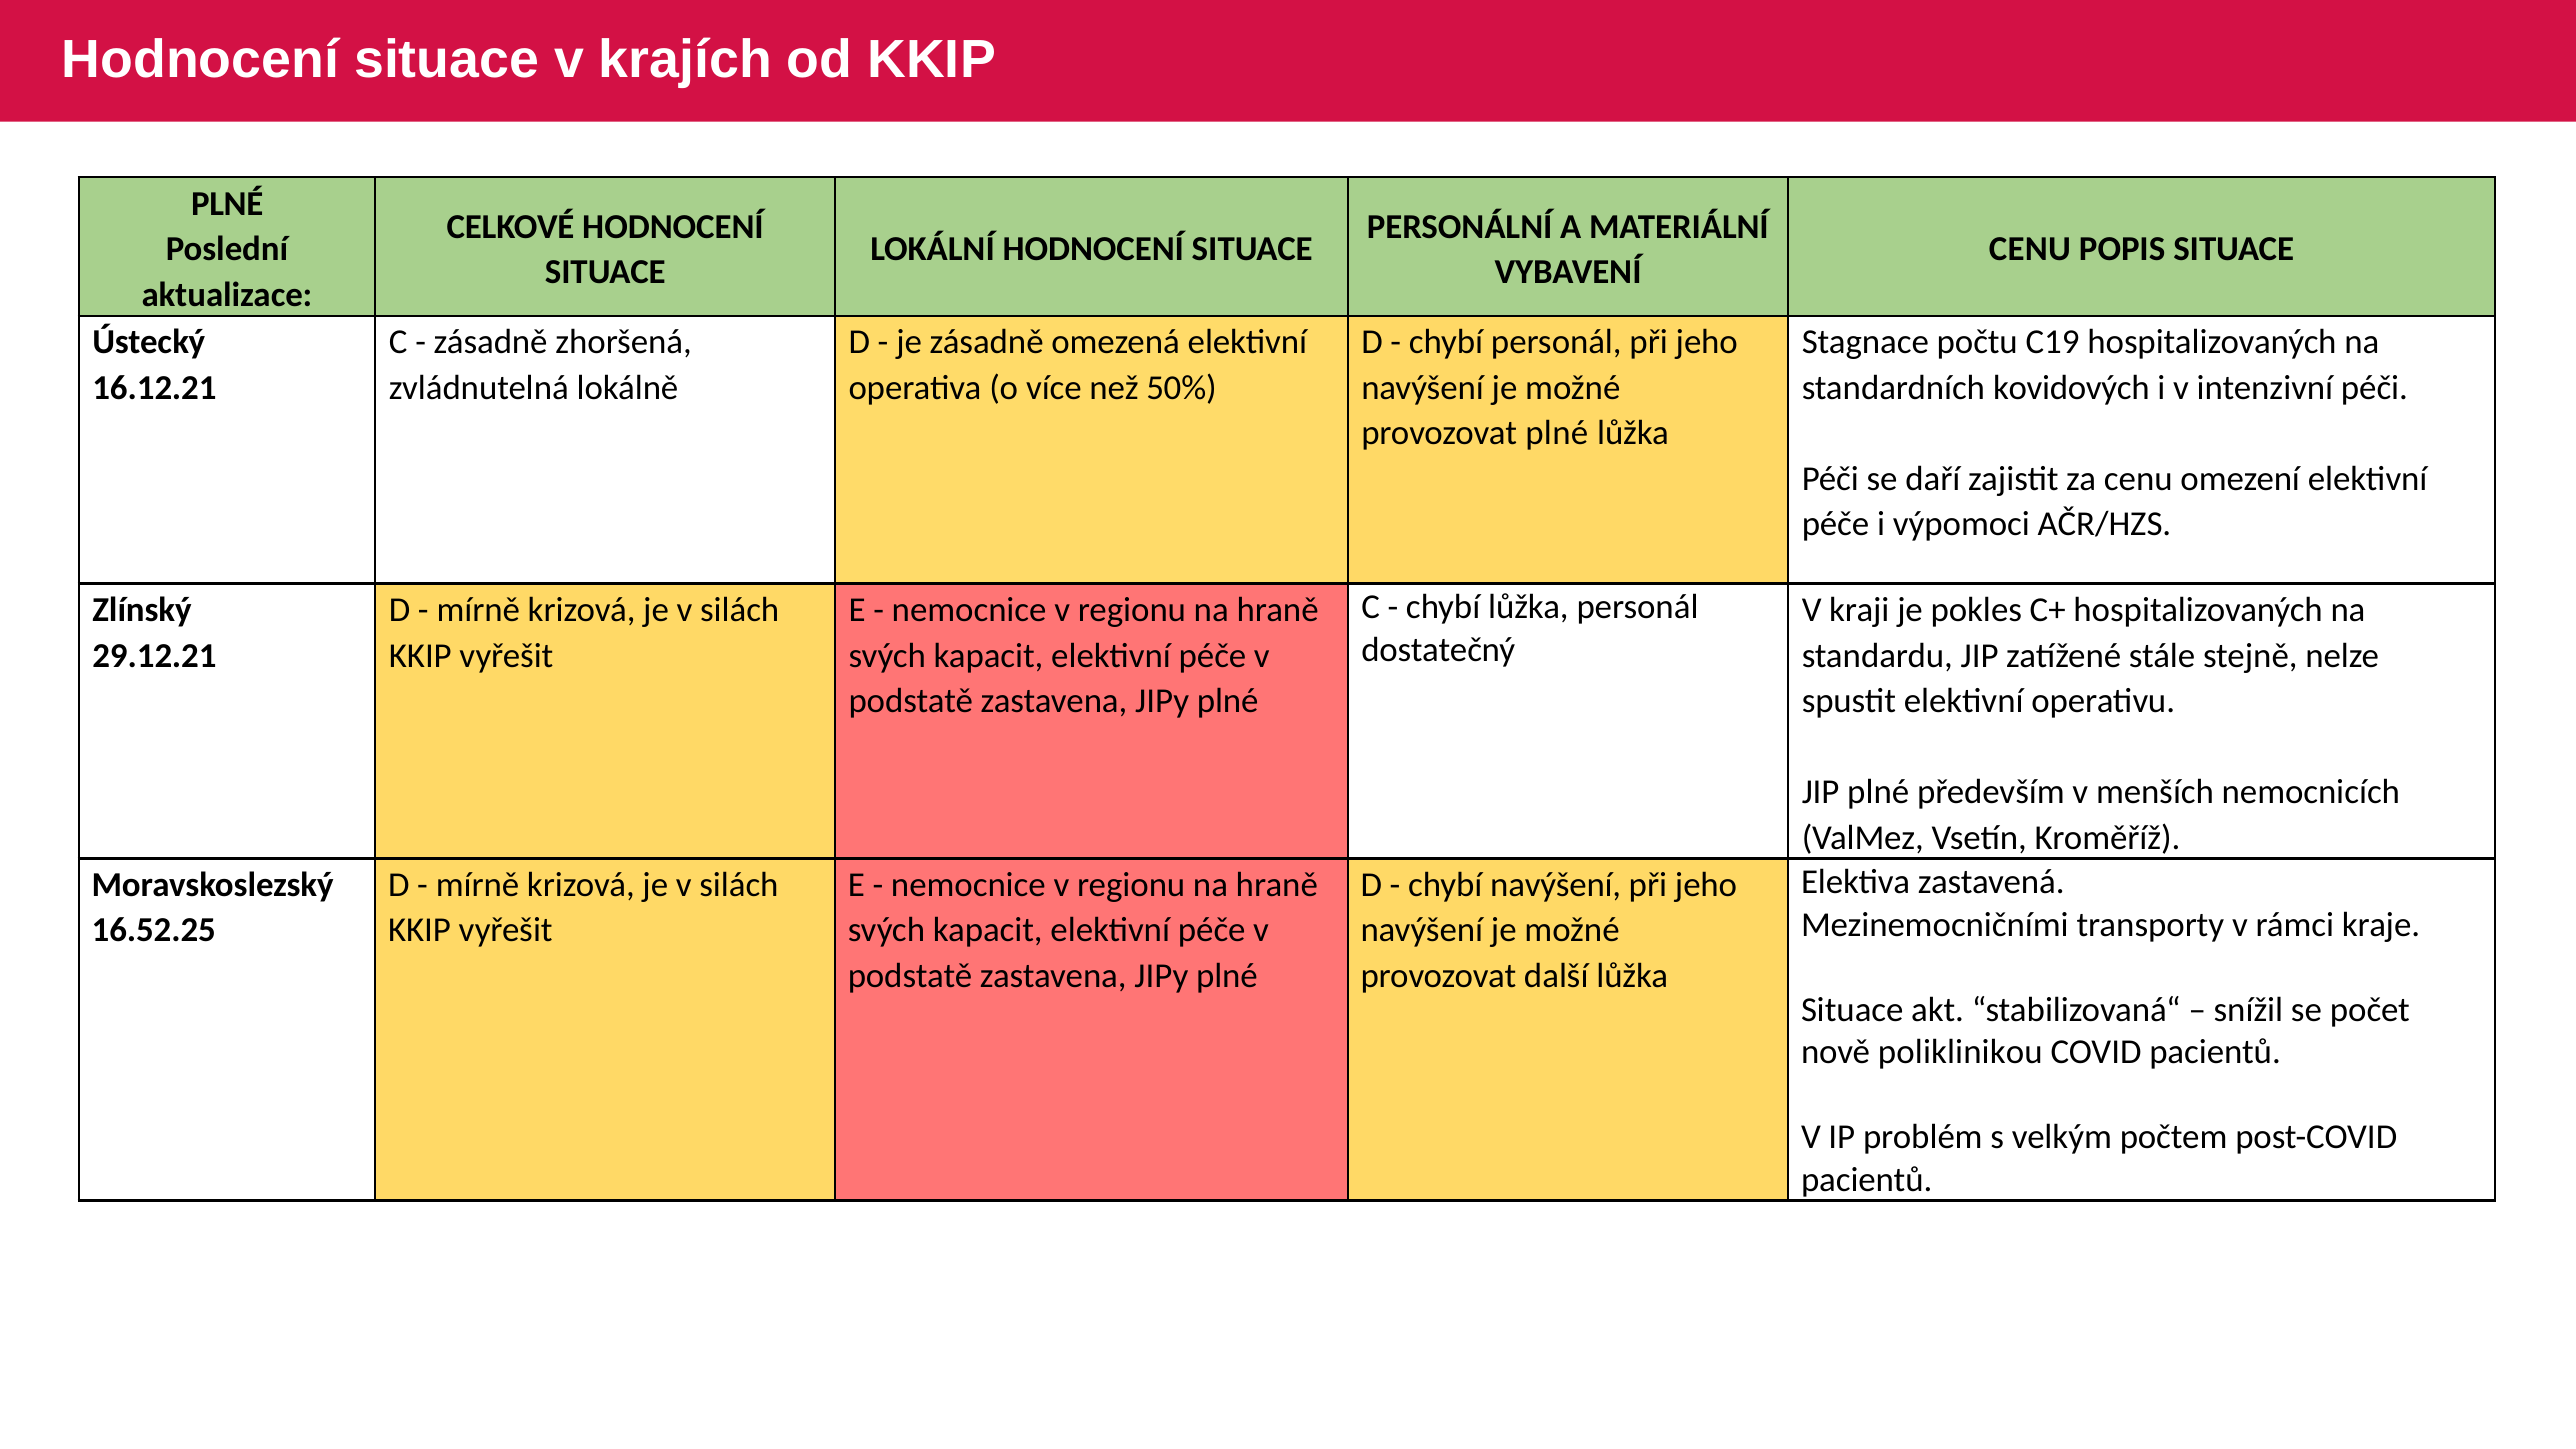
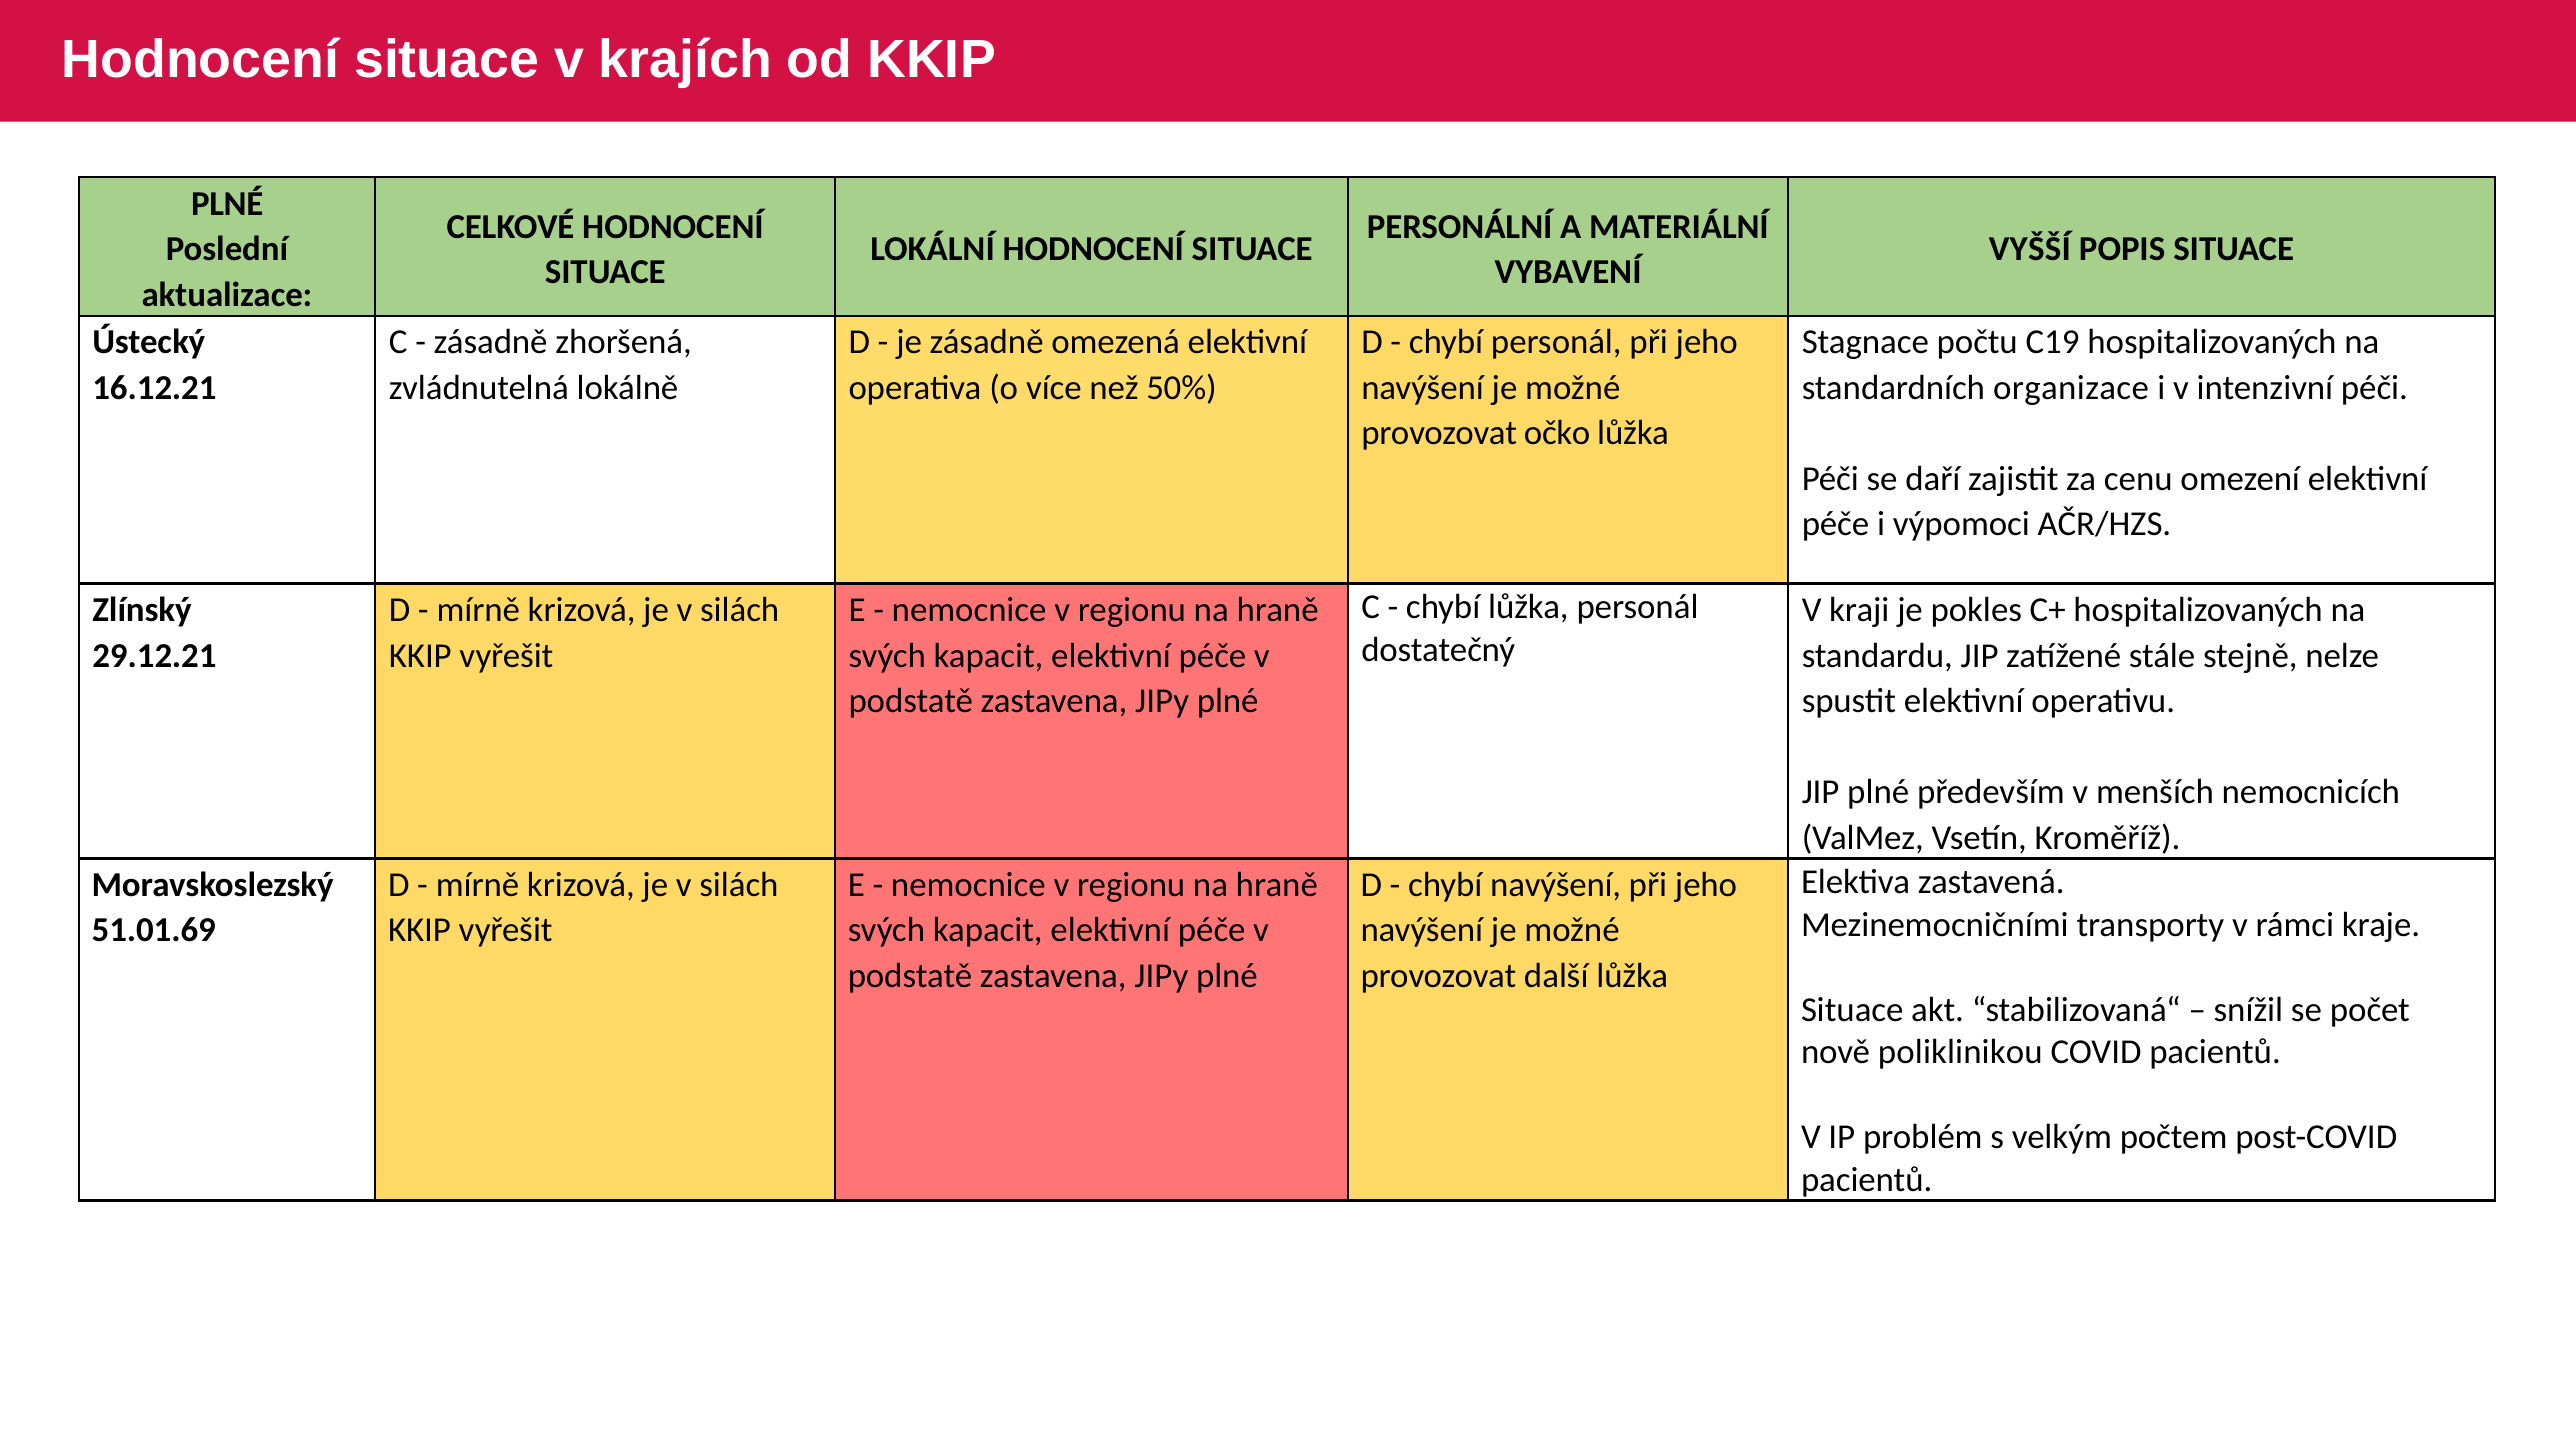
CENU: CENU -> VYŠŠÍ (2030, 249)
kovidových: kovidových -> organizace (2071, 388)
provozovat plné: plné -> očko (1557, 433)
16.52.25: 16.52.25 -> 51.01.69 (154, 930)
